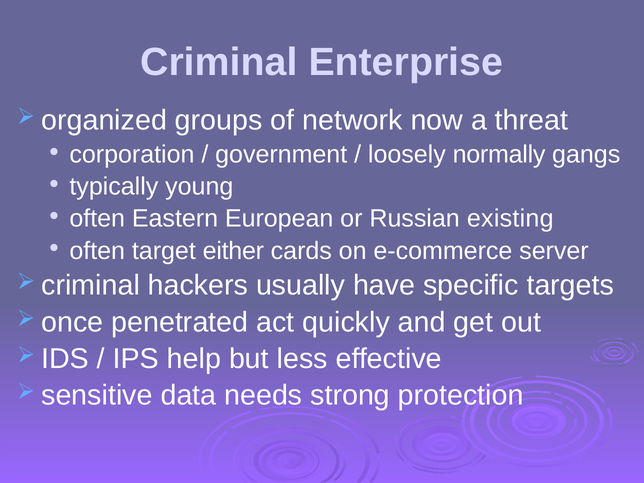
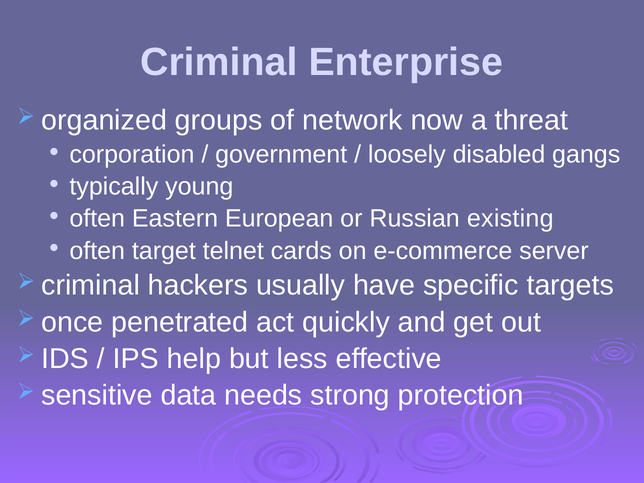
normally: normally -> disabled (499, 155)
either: either -> telnet (233, 251)
